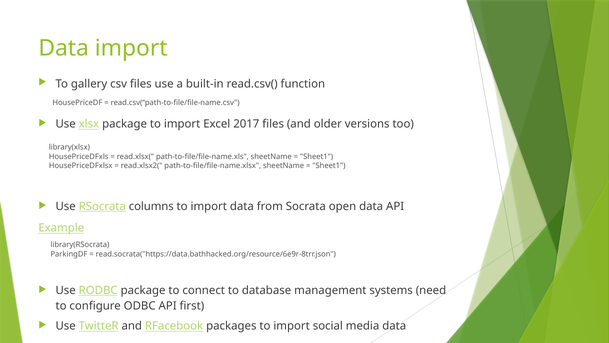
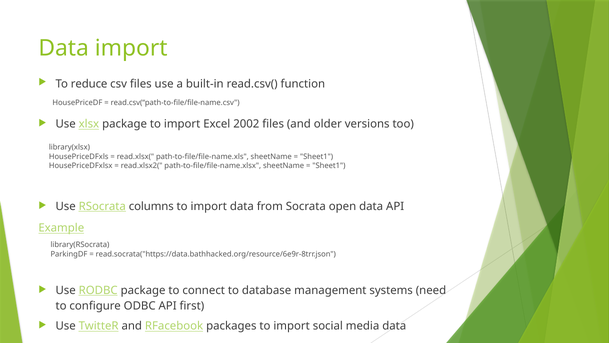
gallery: gallery -> reduce (89, 84)
2017: 2017 -> 2002 (246, 124)
